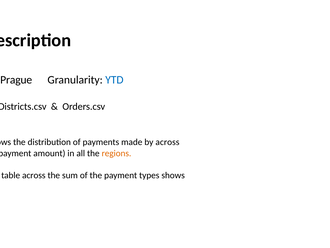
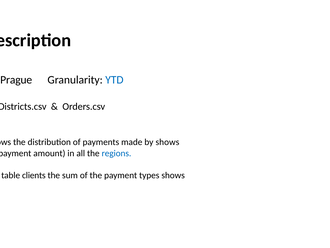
by across: across -> shows (167, 142)
regions colour: orange -> blue (116, 153)
table across: across -> clients (34, 175)
